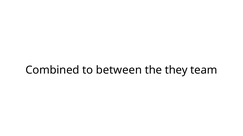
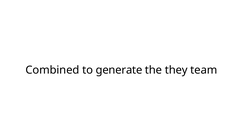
between: between -> generate (119, 70)
